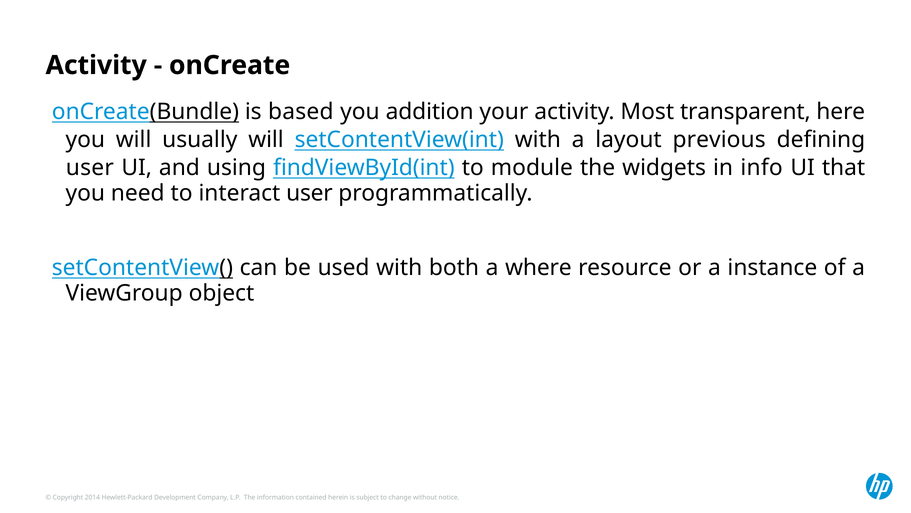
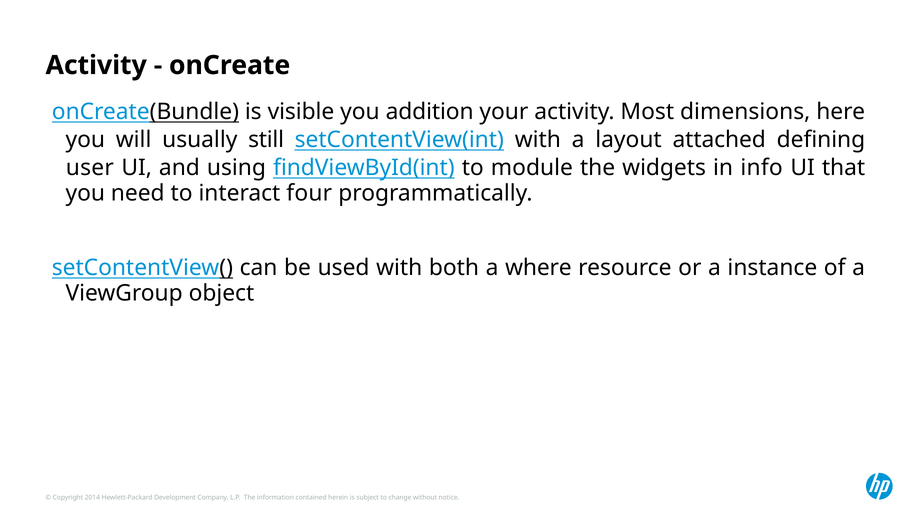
based: based -> visible (301, 112)
transparent: transparent -> dimensions (745, 112)
usually will: will -> still (266, 140)
previous: previous -> attached (719, 140)
interact user: user -> four (309, 193)
